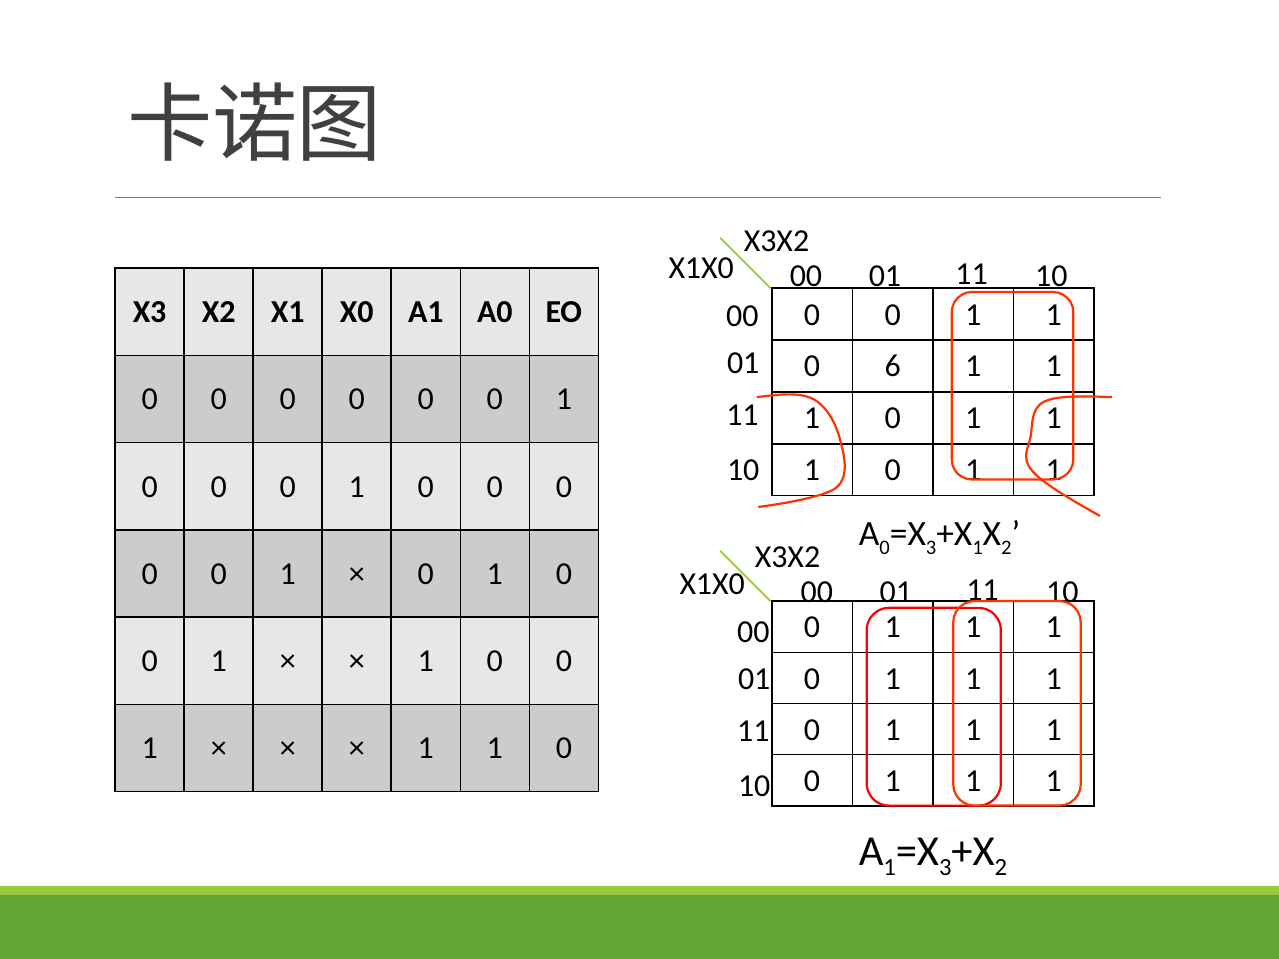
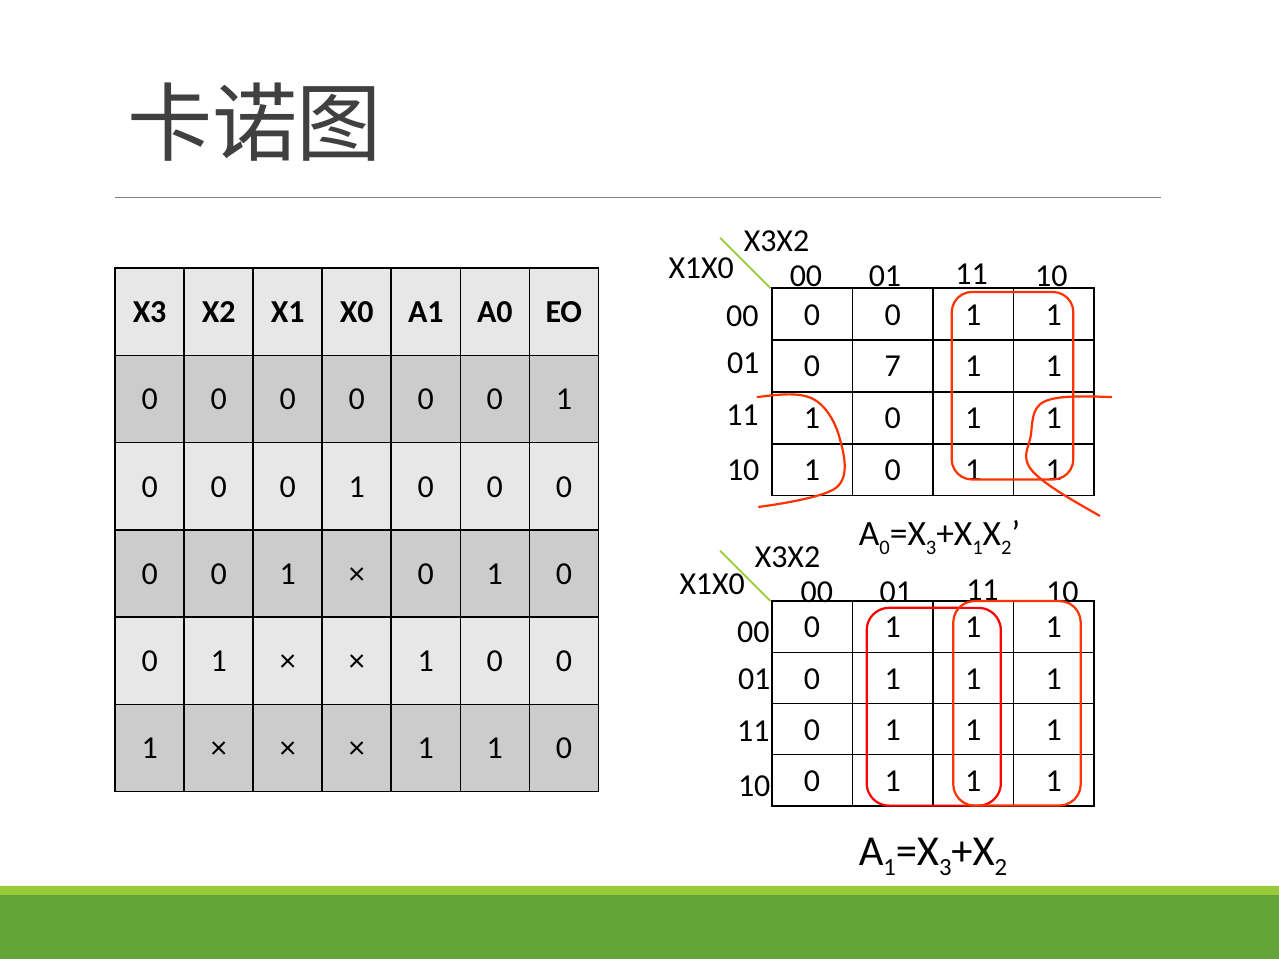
6: 6 -> 7 (893, 366)
